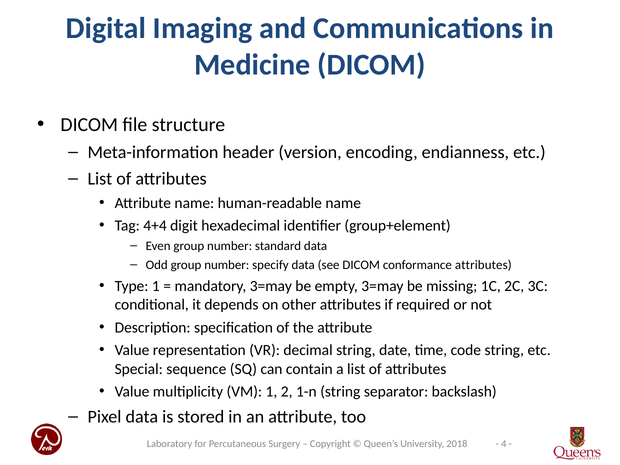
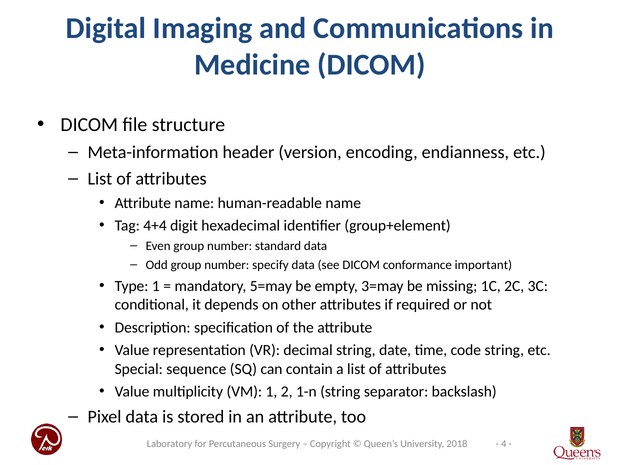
conformance attributes: attributes -> important (483, 265)
mandatory 3=may: 3=may -> 5=may (271, 286)
